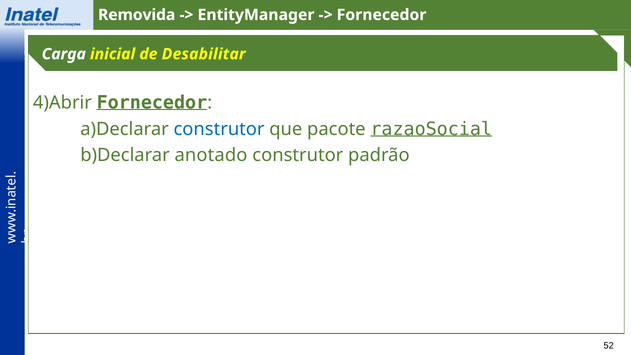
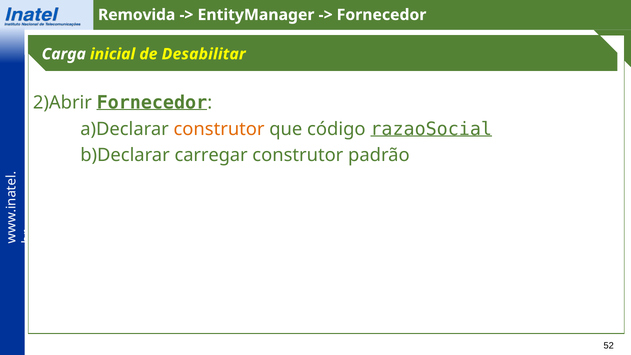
4)Abrir: 4)Abrir -> 2)Abrir (62, 103)
construtor colour: blue -> orange (219, 129)
pacote: pacote -> código (336, 129)
anotado: anotado -> carregar (211, 155)
